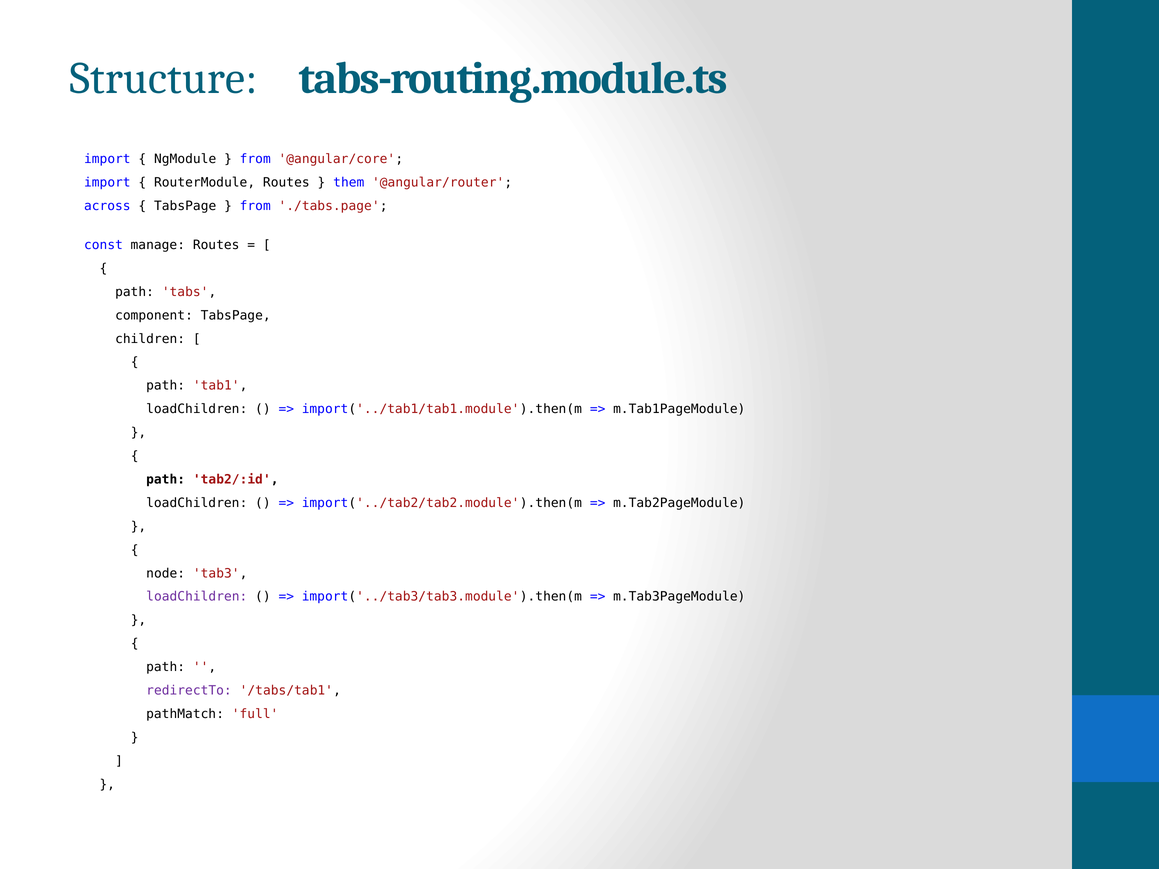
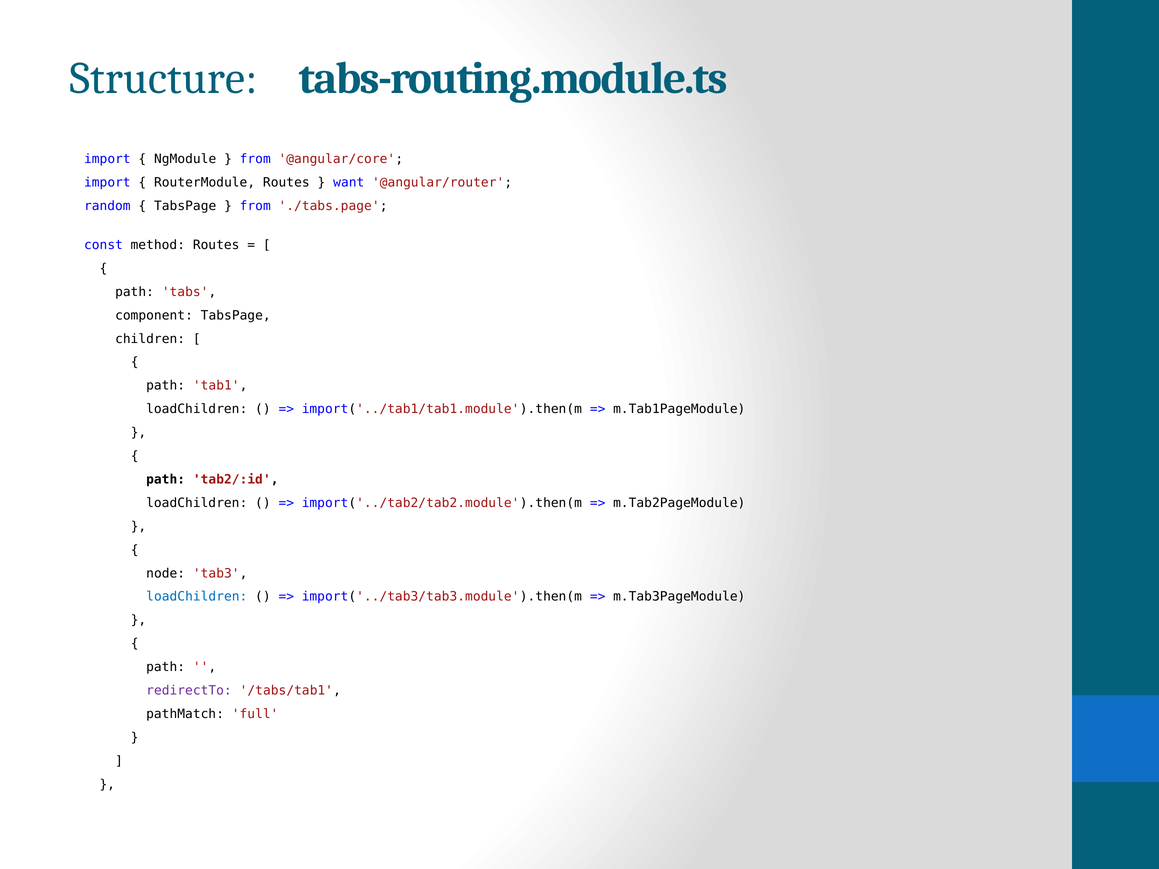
them: them -> want (349, 183)
across: across -> random (107, 206)
manage: manage -> method (158, 245)
loadChildren colour: purple -> blue (197, 597)
